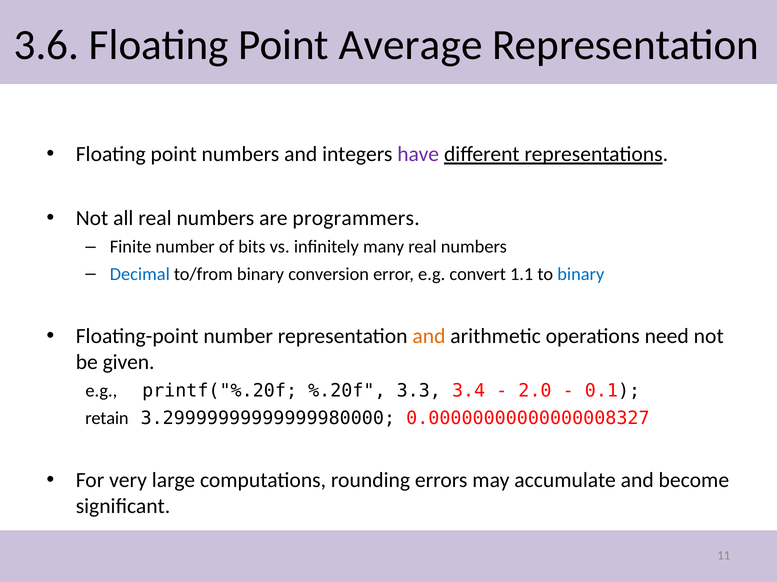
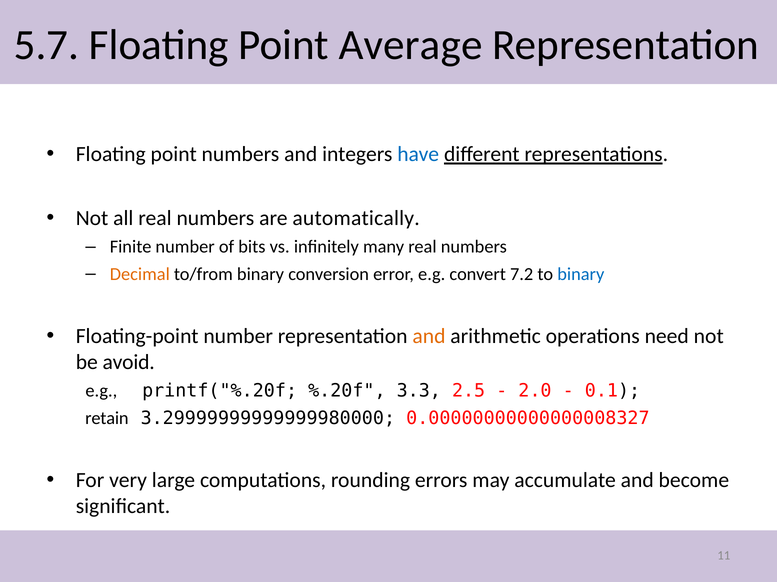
3.6: 3.6 -> 5.7 (46, 45)
have colour: purple -> blue (418, 154)
programmers: programmers -> automatically (356, 218)
Decimal colour: blue -> orange (140, 274)
1.1: 1.1 -> 7.2 (522, 274)
given: given -> avoid (129, 362)
3.4: 3.4 -> 2.5 (469, 391)
